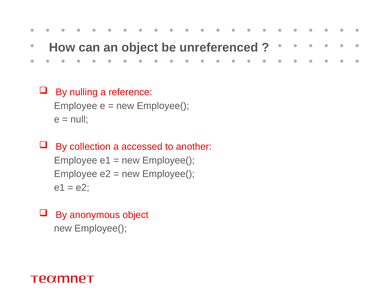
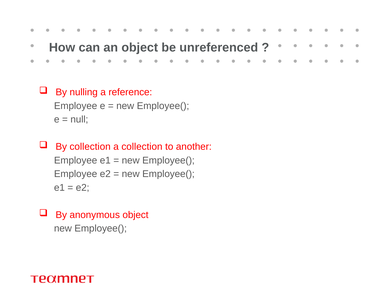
a accessed: accessed -> collection (142, 147)
